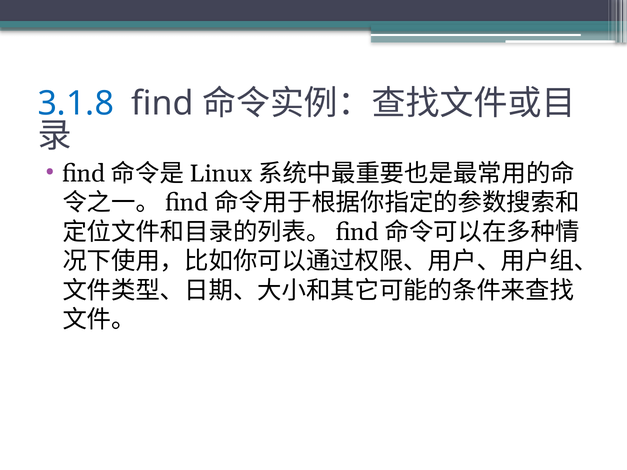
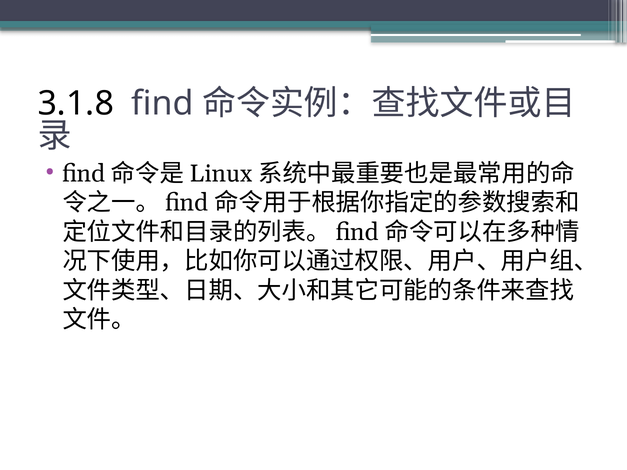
3.1.8 colour: blue -> black (76, 104)
